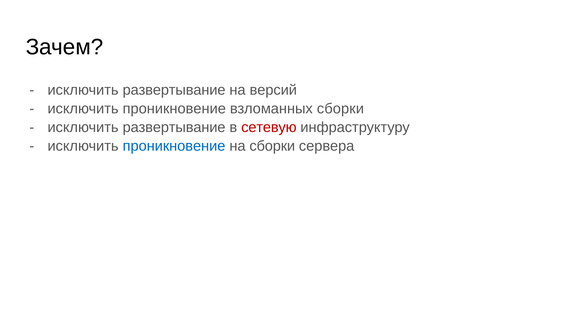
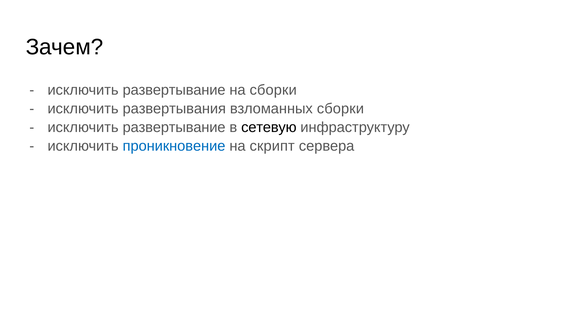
на версий: версий -> сборки (273, 90)
проникновение: проникновение -> развертывания (174, 109)
сетевую colour: red -> black (269, 127)
на сборки: сборки -> скрипт (272, 146)
